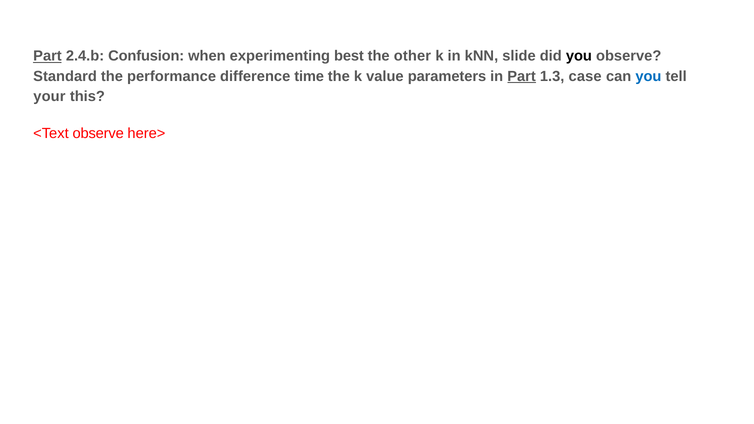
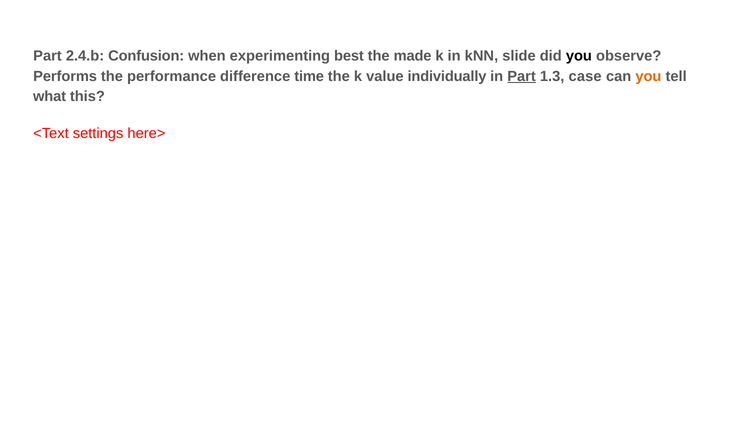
Part underline: present -> none (47, 56)
other: other -> made (413, 56)
Standard: Standard -> Performs (65, 76)
parameters: parameters -> individually (447, 76)
you colour: blue -> orange (648, 76)
your: your -> what (50, 97)
<Text observe: observe -> settings (98, 134)
